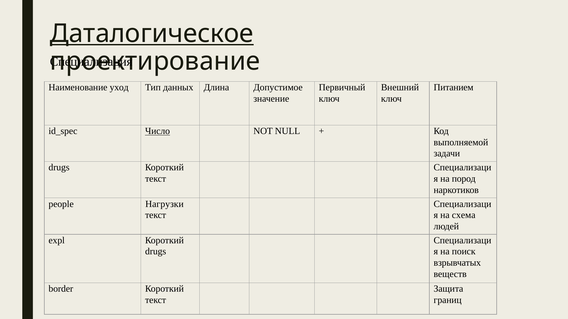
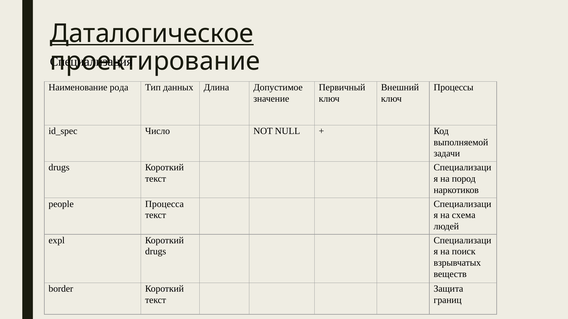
уход: уход -> рода (119, 88)
Питанием: Питанием -> Процессы (454, 88)
Число underline: present -> none (158, 131)
Нагрузки: Нагрузки -> Процесса (164, 204)
